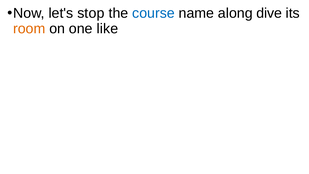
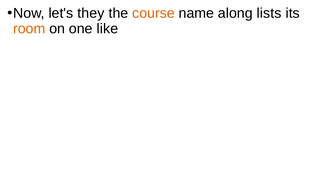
stop: stop -> they (91, 13)
course colour: blue -> orange (153, 13)
dive: dive -> lists (269, 13)
